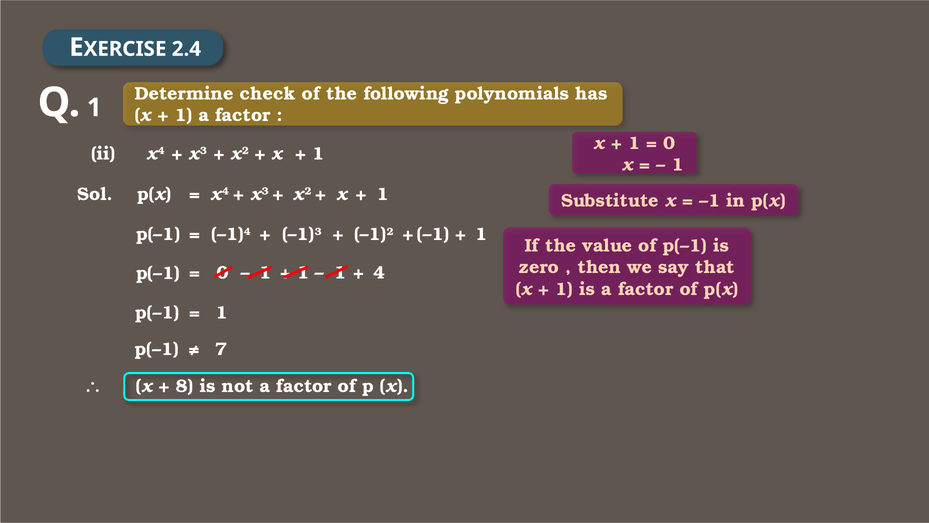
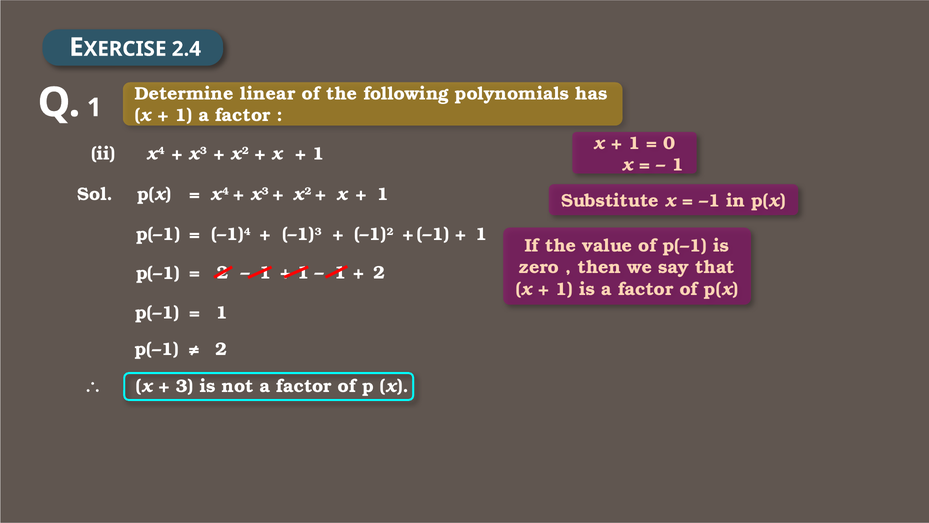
check: check -> linear (268, 94)
4: 4 -> 2 (379, 273)
0: 0 -> 2 (222, 273)
7: 7 -> 2 (221, 349)
8: 8 -> 3 (185, 386)
